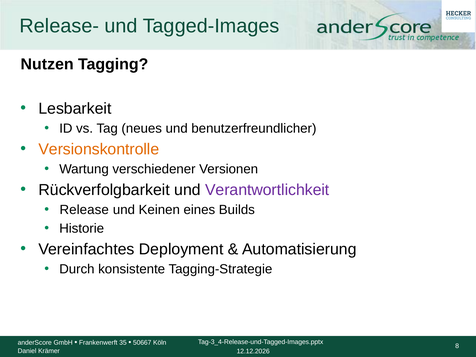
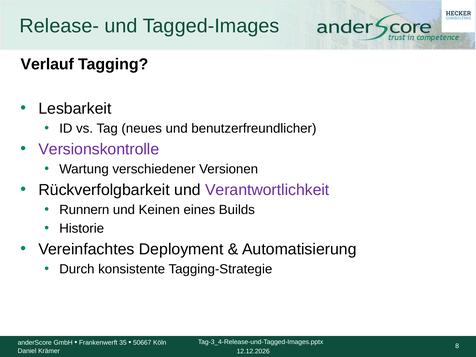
Nutzen: Nutzen -> Verlauf (47, 64)
Versionskontrolle colour: orange -> purple (99, 149)
Release: Release -> Runnern (84, 210)
